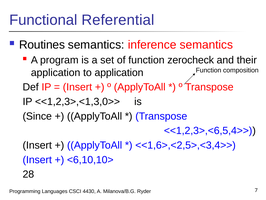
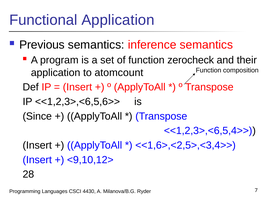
Functional Referential: Referential -> Application (118, 20)
Routines: Routines -> Previous (42, 45)
to application: application -> atomcount (119, 72)
<<1,2,3>,<1,3,0>>: <<1,2,3>,<1,3,0>> -> <<1,2,3>,<6,5,6>> (77, 101)
<6,10,10>: <6,10,10> -> <9,10,12> (90, 159)
